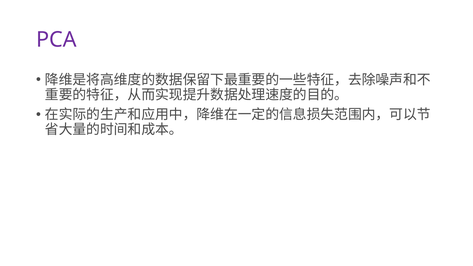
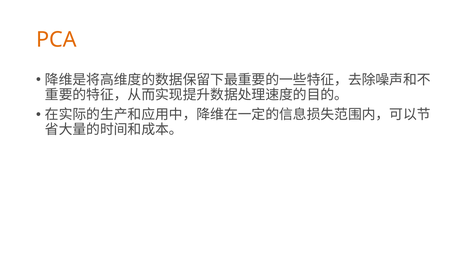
PCA colour: purple -> orange (56, 40)
